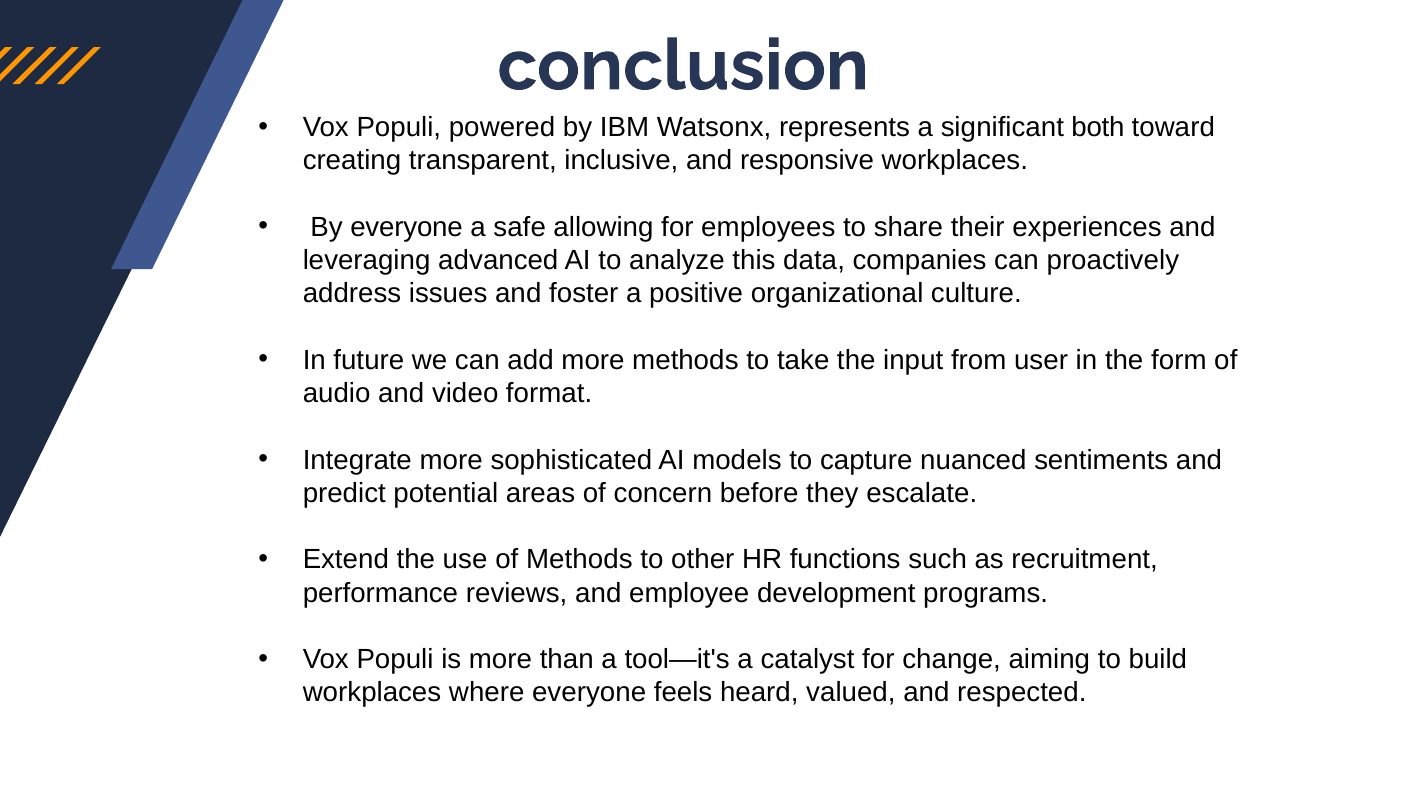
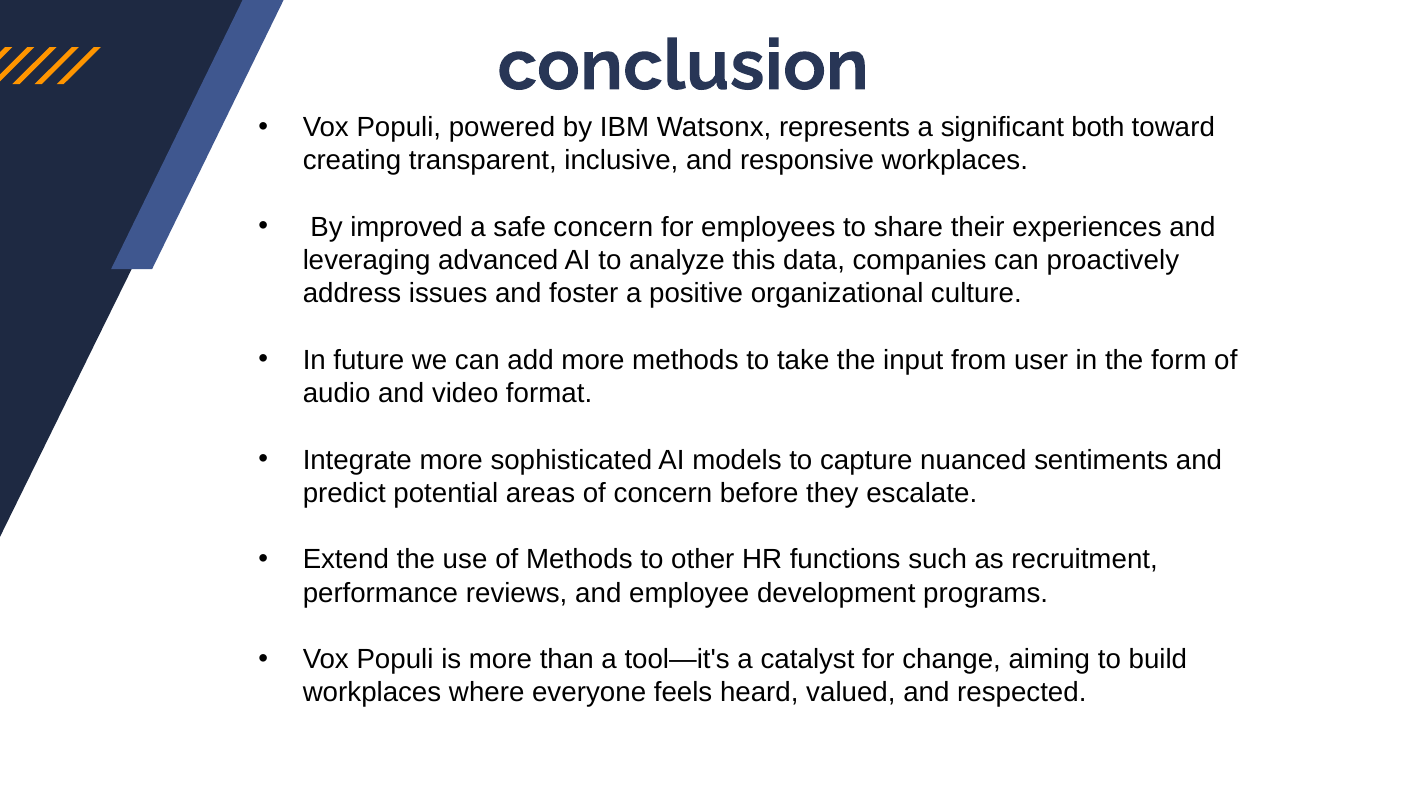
By everyone: everyone -> improved (407, 227)
safe allowing: allowing -> concern (603, 227)
